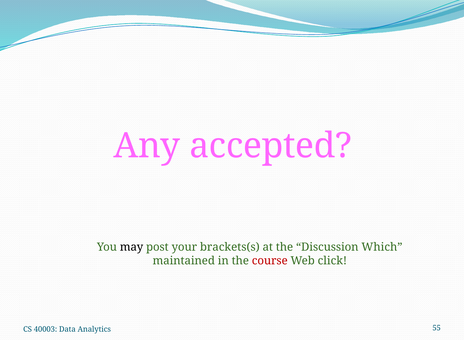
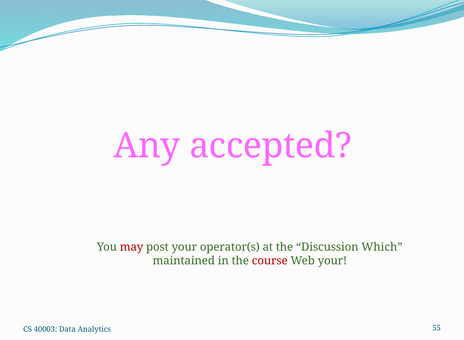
may colour: black -> red (132, 247)
brackets(s: brackets(s -> operator(s (230, 247)
Web click: click -> your (332, 261)
